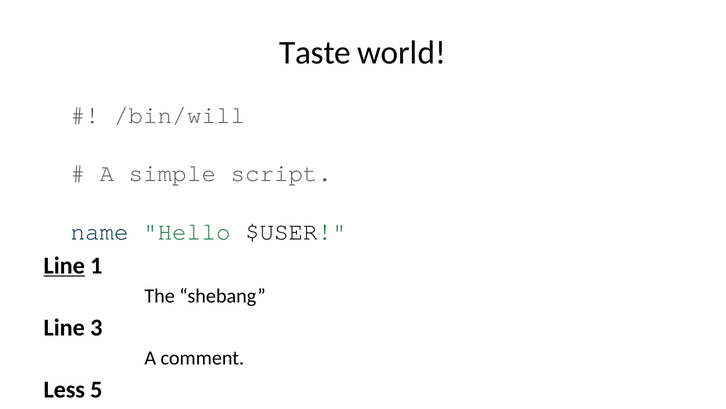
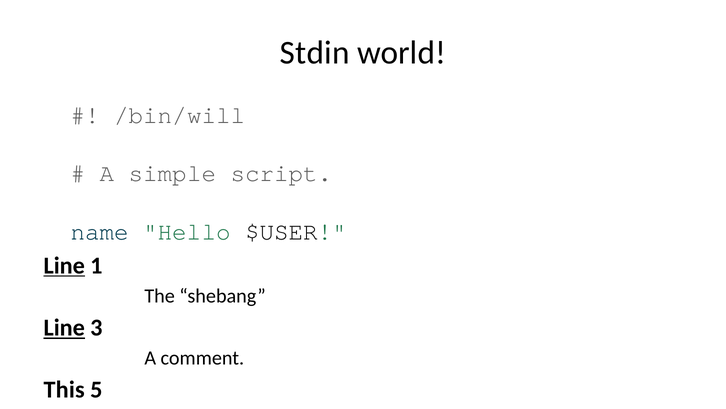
Taste: Taste -> Stdin (315, 53)
Line underline: none -> present (64, 327)
Less: Less -> This (64, 389)
